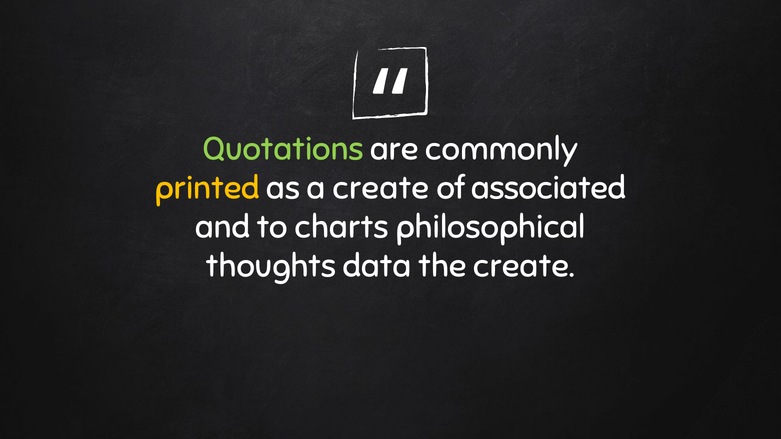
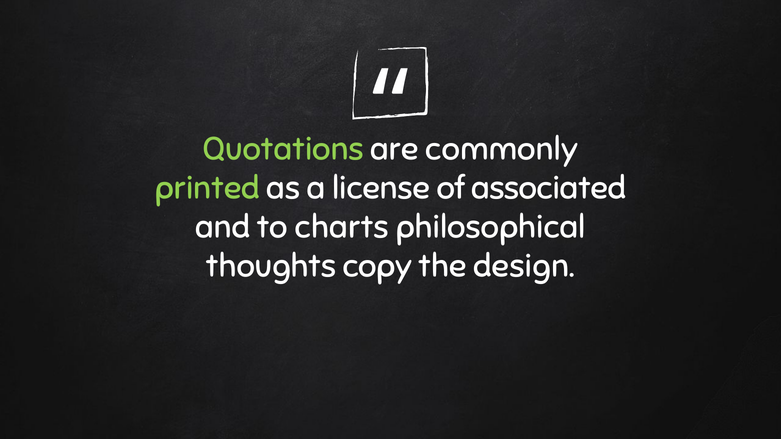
printed colour: yellow -> light green (207, 188)
a create: create -> license (381, 188)
data: data -> copy (377, 266)
the create: create -> design (524, 266)
